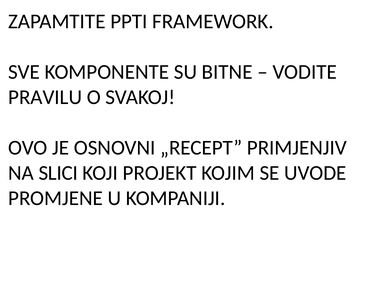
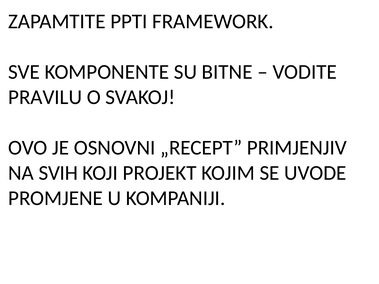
SLICI: SLICI -> SVIH (58, 173)
